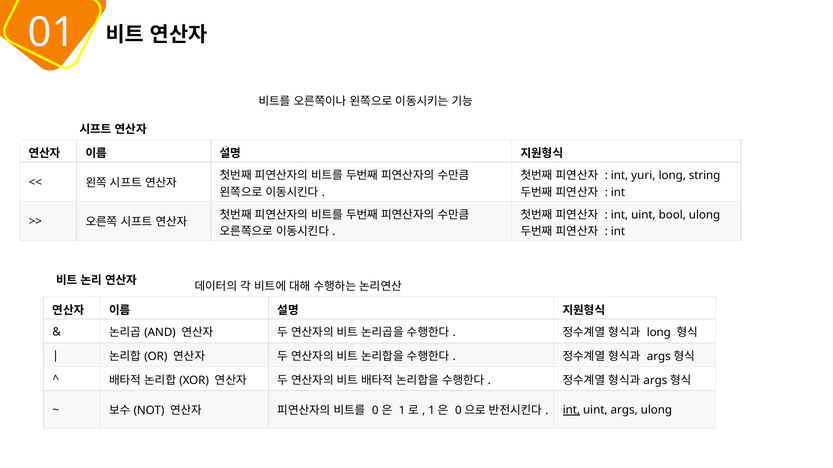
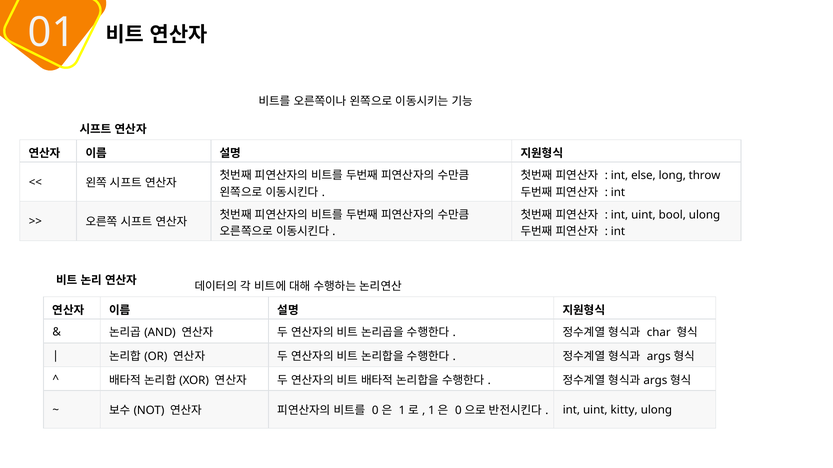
yuri: yuri -> else (643, 176)
string: string -> throw (705, 176)
long: long -> char (659, 333)
int underline: present -> none (571, 411)
uint args: args -> kitty (624, 411)
